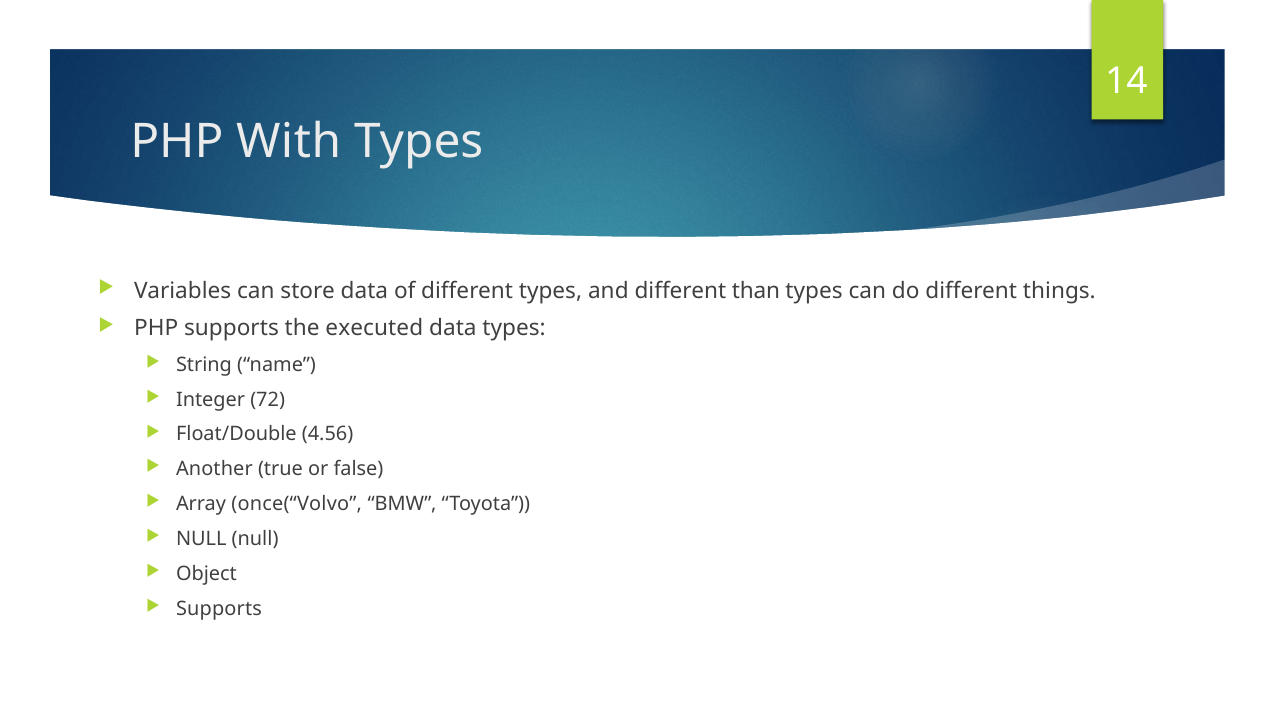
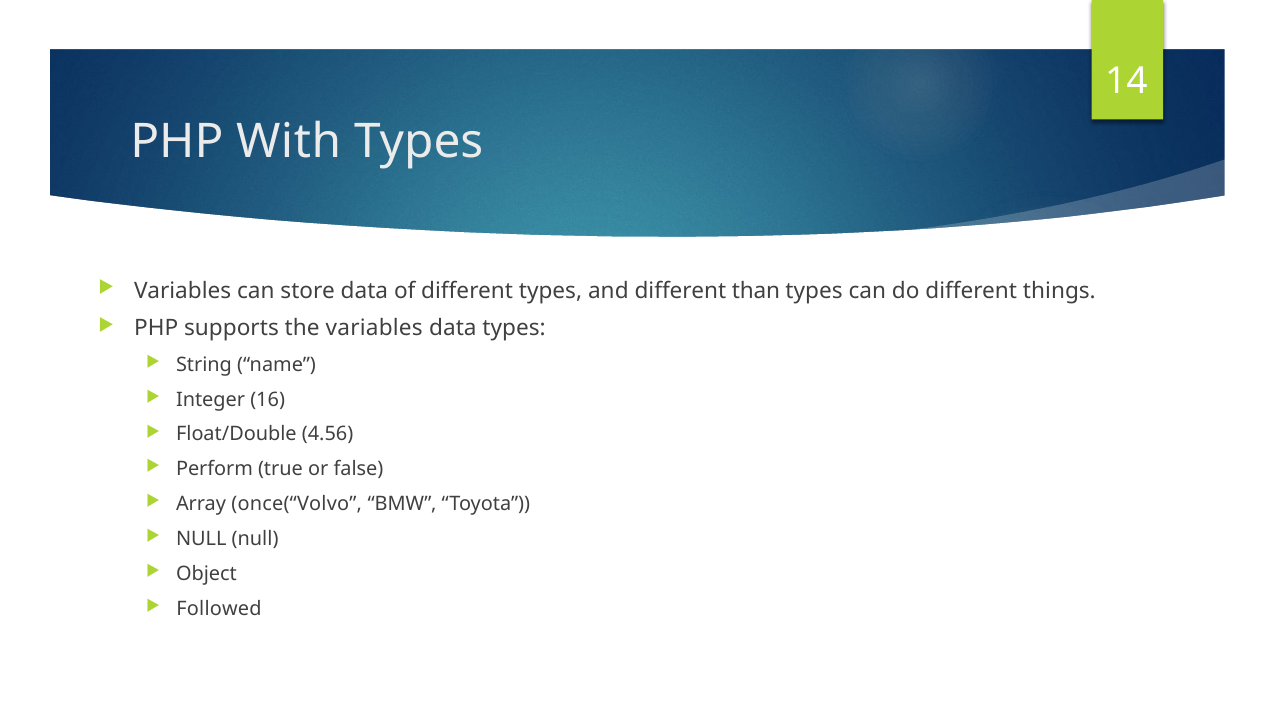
the executed: executed -> variables (374, 329)
72: 72 -> 16 (268, 400)
Another: Another -> Perform (215, 469)
Supports: Supports -> Followed (219, 609)
